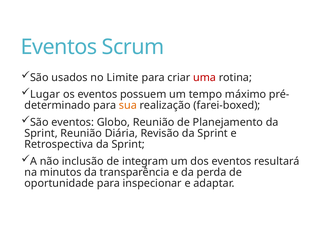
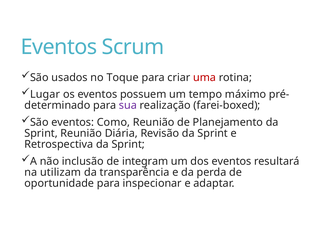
Limite: Limite -> Toque (123, 77)
sua colour: orange -> purple (128, 105)
Globo: Globo -> Como (113, 122)
minutos: minutos -> utilizam (61, 172)
